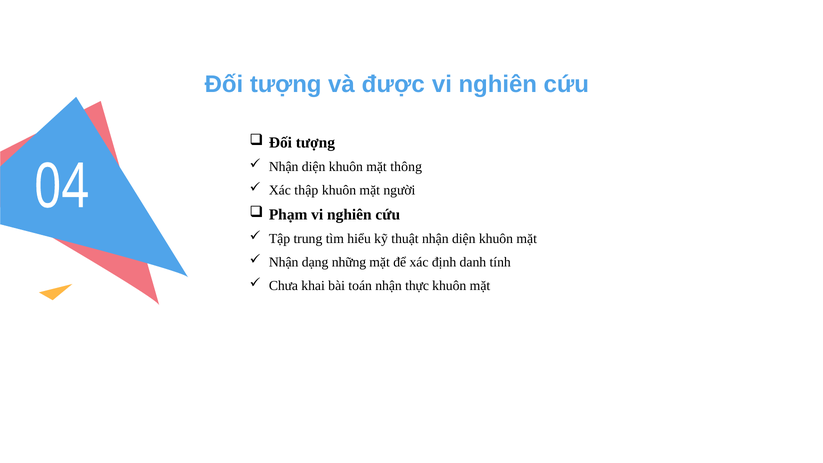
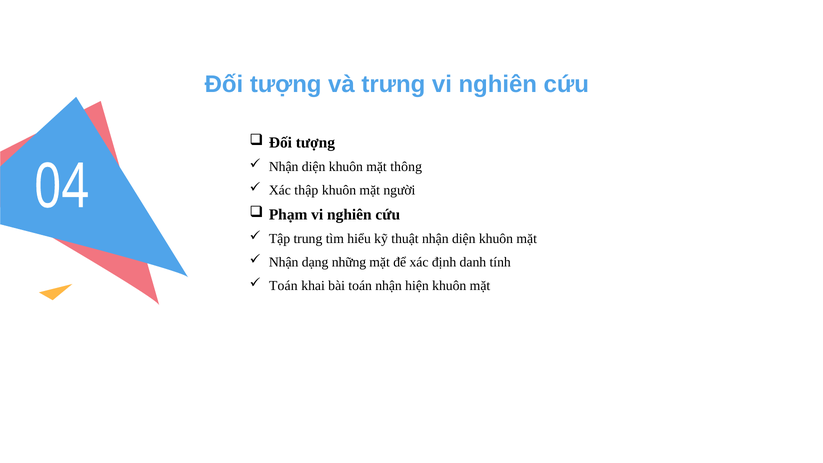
được: được -> trưng (393, 84)
Chưa: Chưa -> Toán (283, 286)
thực: thực -> hiện (417, 286)
